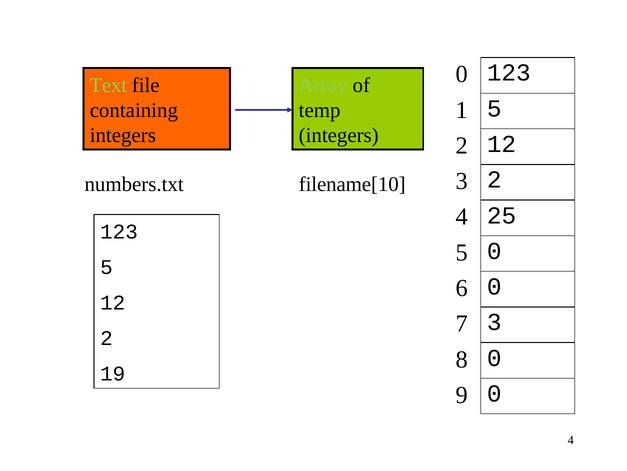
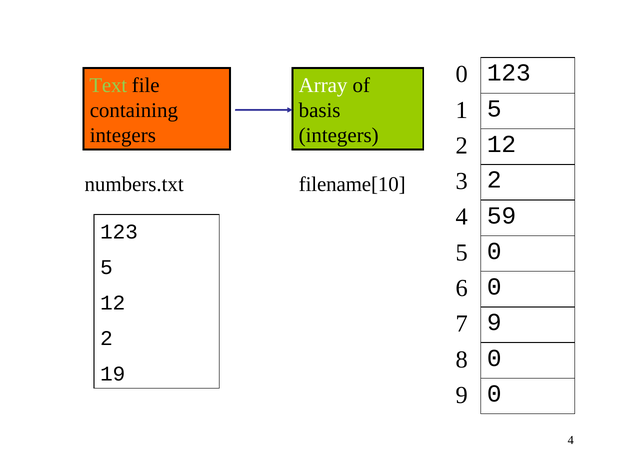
Array colour: light green -> white (323, 85)
temp: temp -> basis (320, 110)
25: 25 -> 59 (502, 215)
7 3: 3 -> 9 (494, 322)
